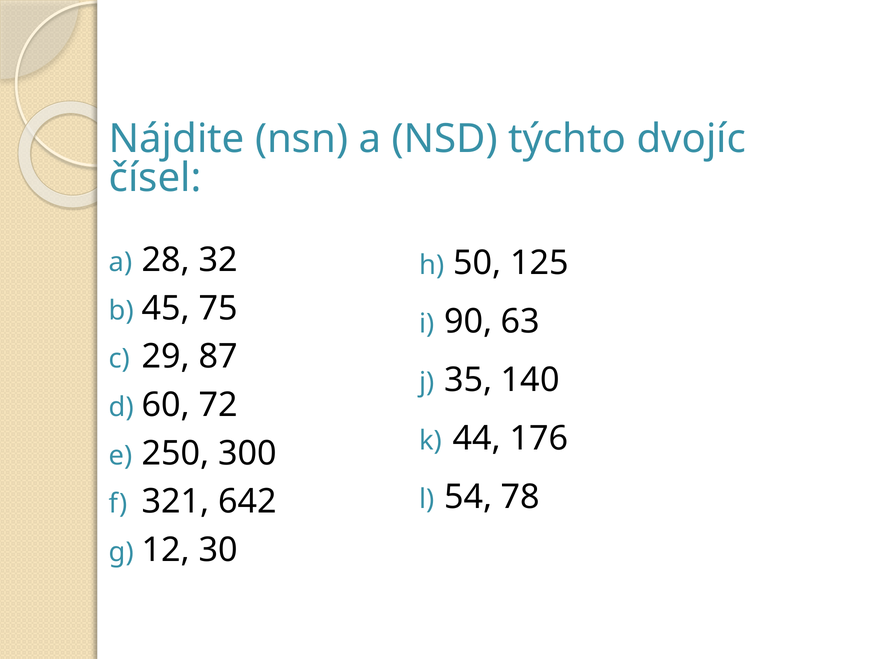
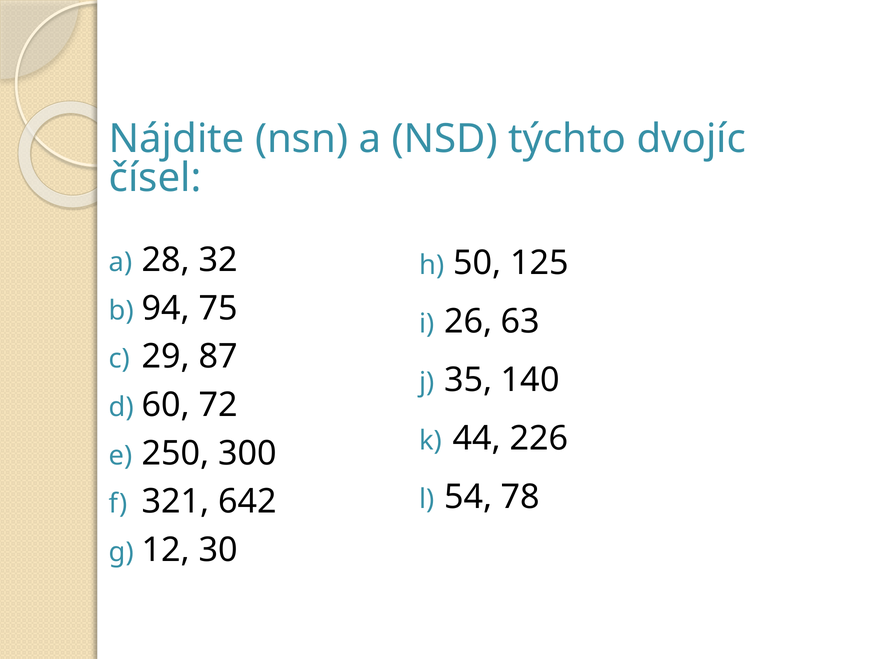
45: 45 -> 94 (166, 308)
90: 90 -> 26 (468, 321)
176: 176 -> 226 (539, 438)
